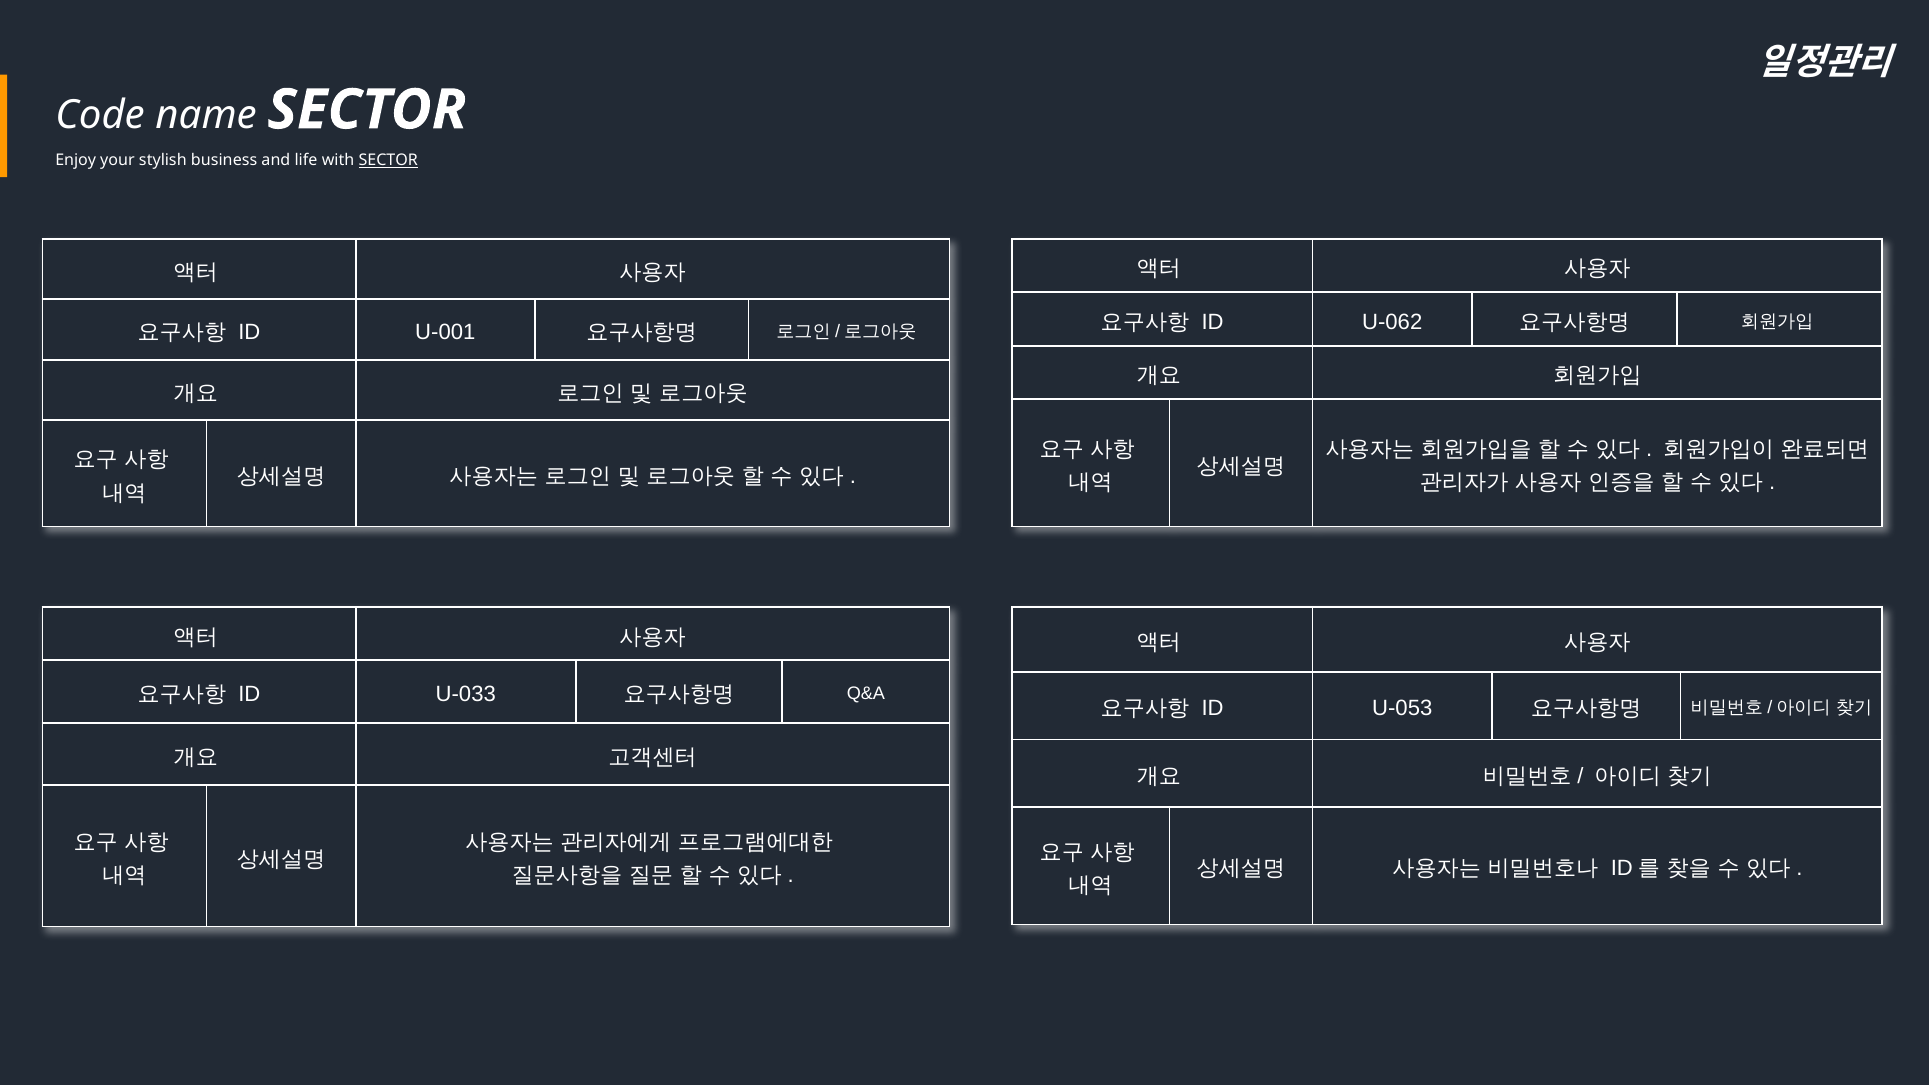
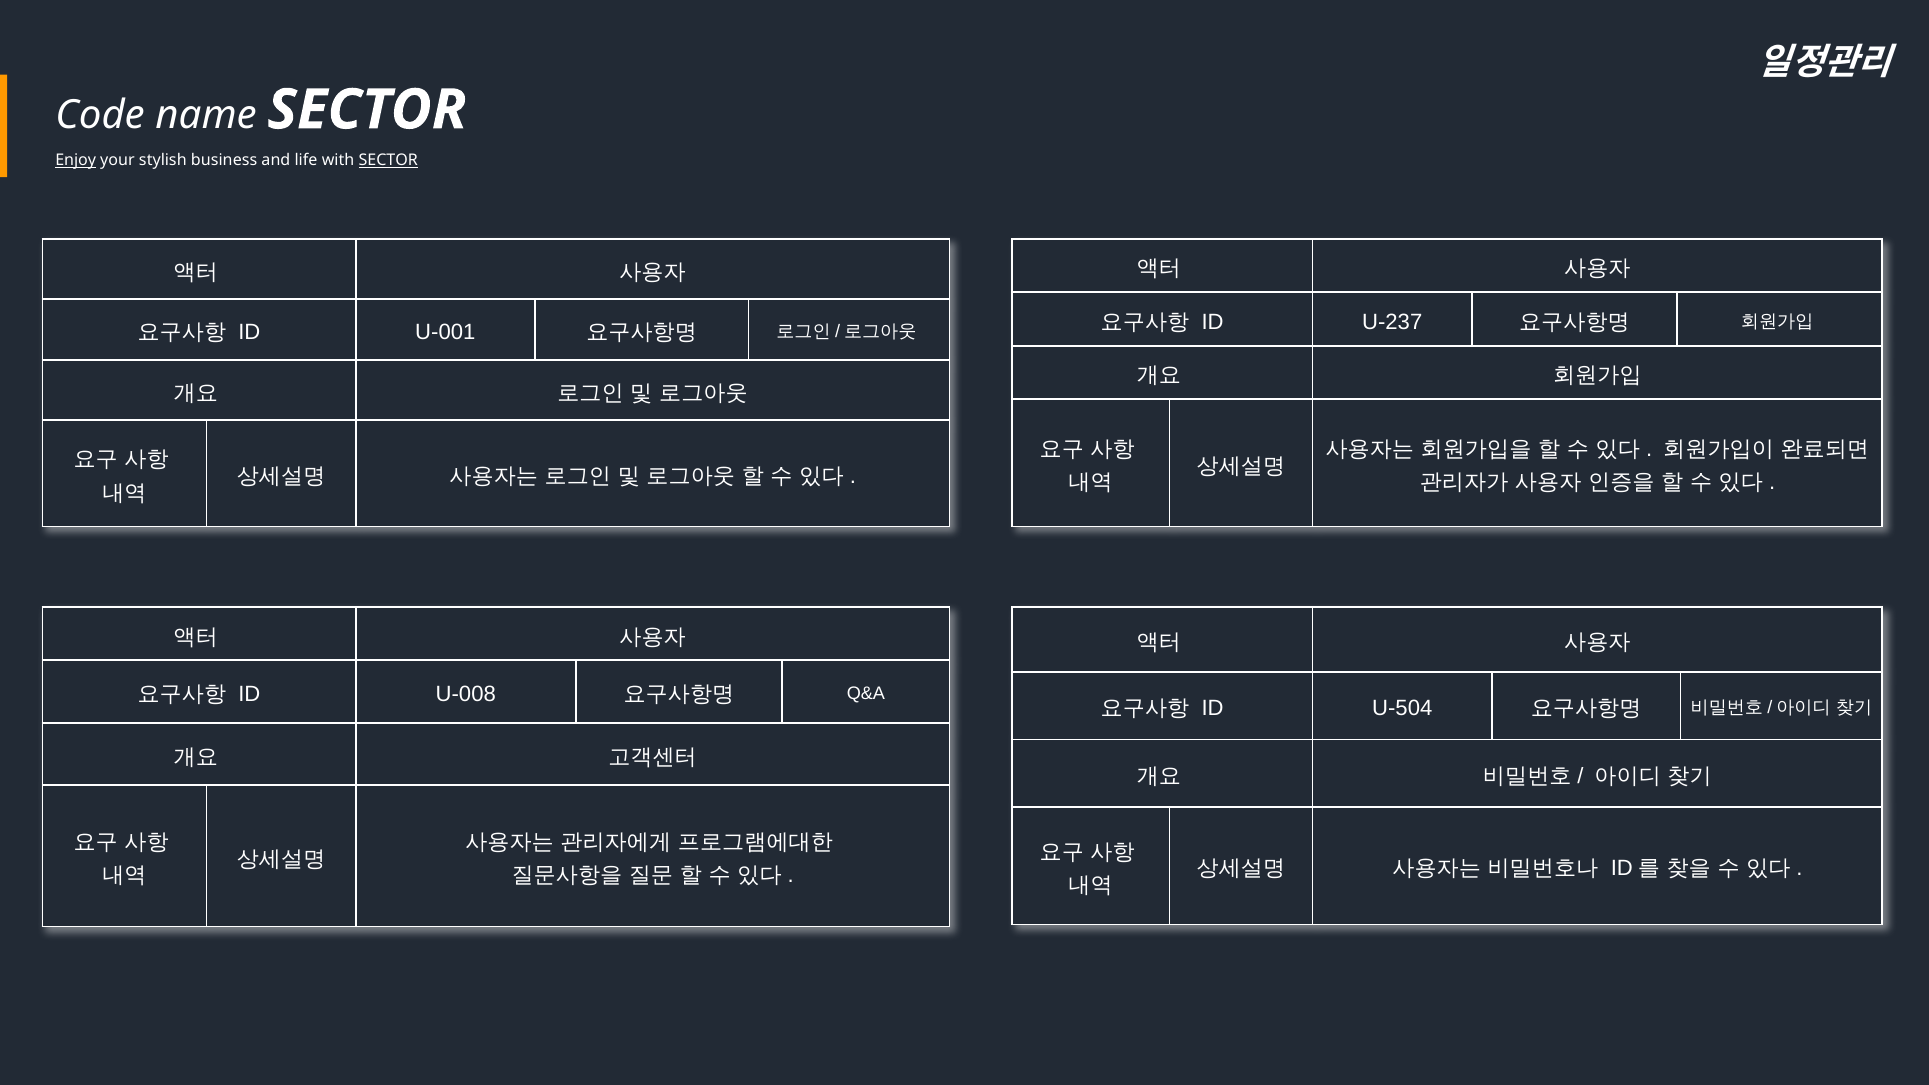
Enjoy underline: none -> present (76, 160)
U-062: U-062 -> U-237 (1392, 322)
U-033: U-033 -> U-008 (466, 694)
U-053: U-053 -> U-504 (1402, 709)
